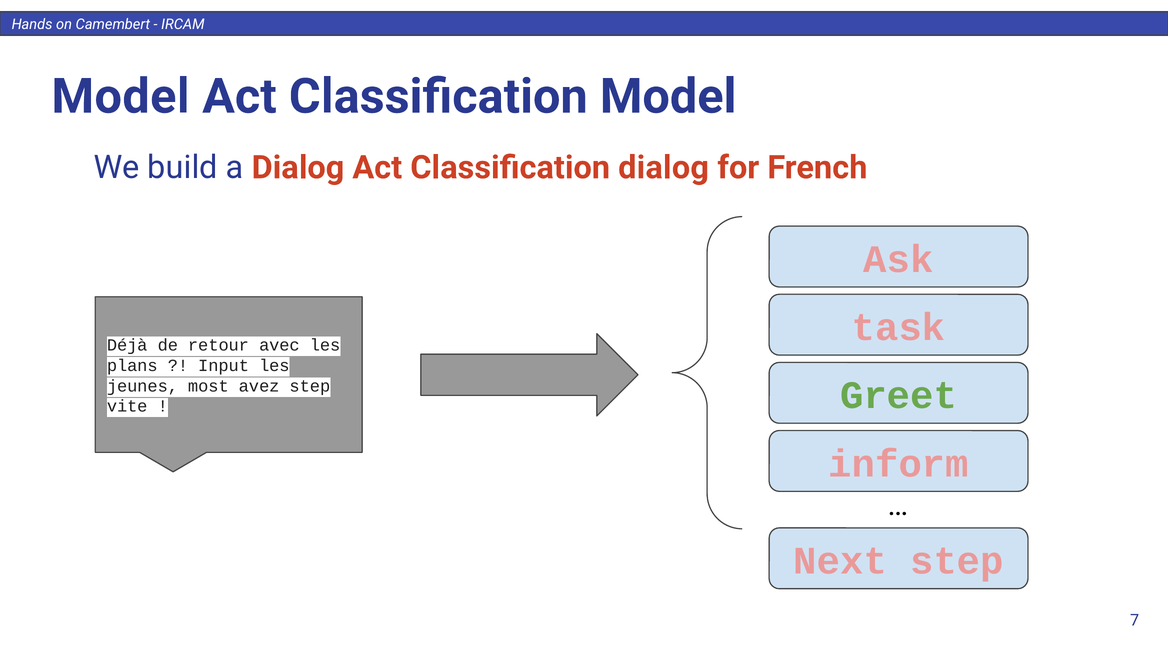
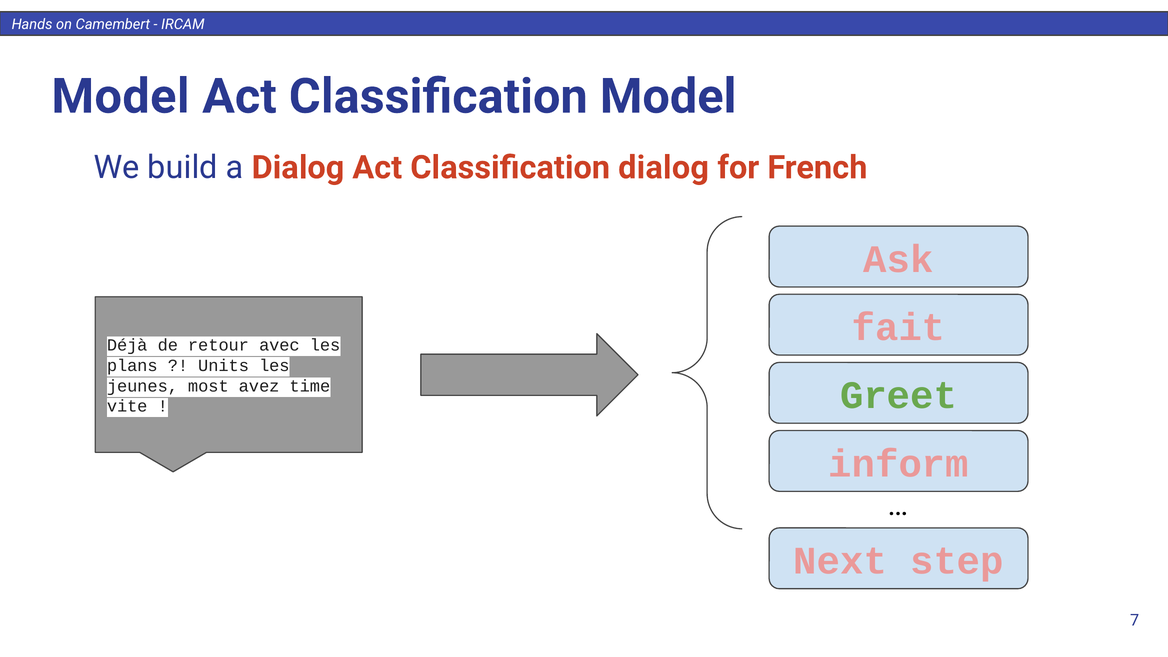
task: task -> fait (899, 327)
Input: Input -> Units (224, 366)
avez step: step -> time (310, 386)
